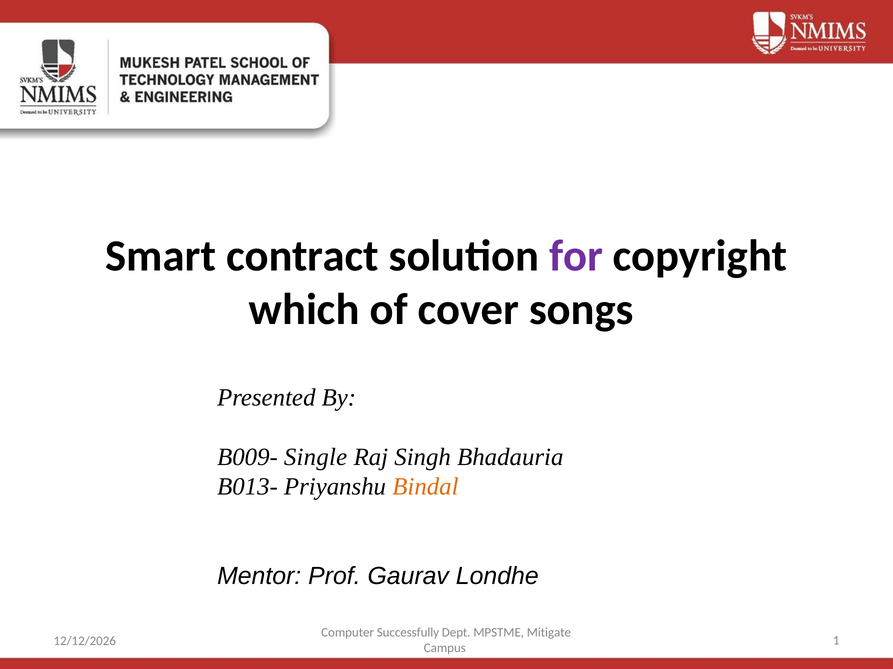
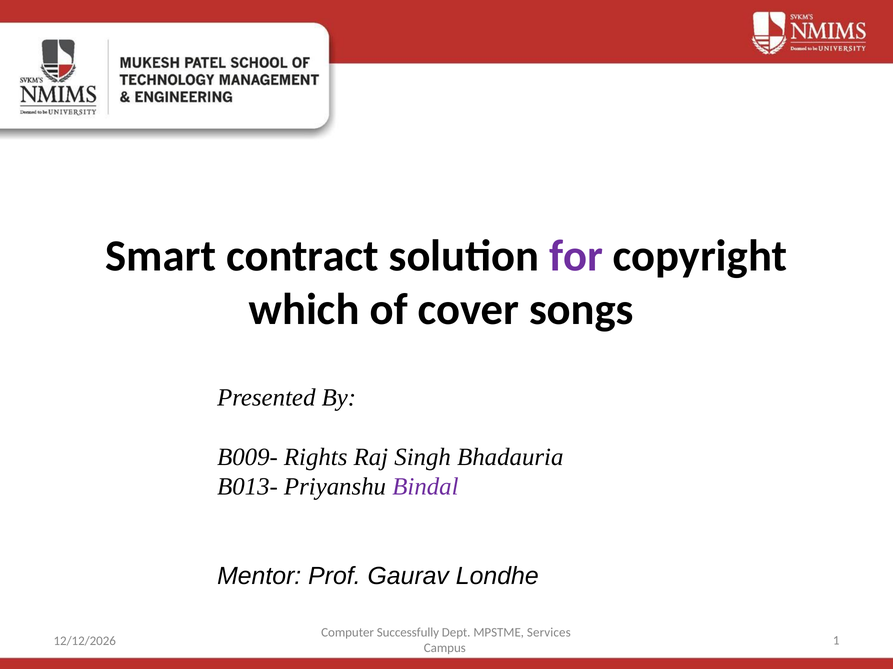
Single: Single -> Rights (316, 457)
Bindal colour: orange -> purple (425, 487)
Mitigate: Mitigate -> Services (549, 633)
